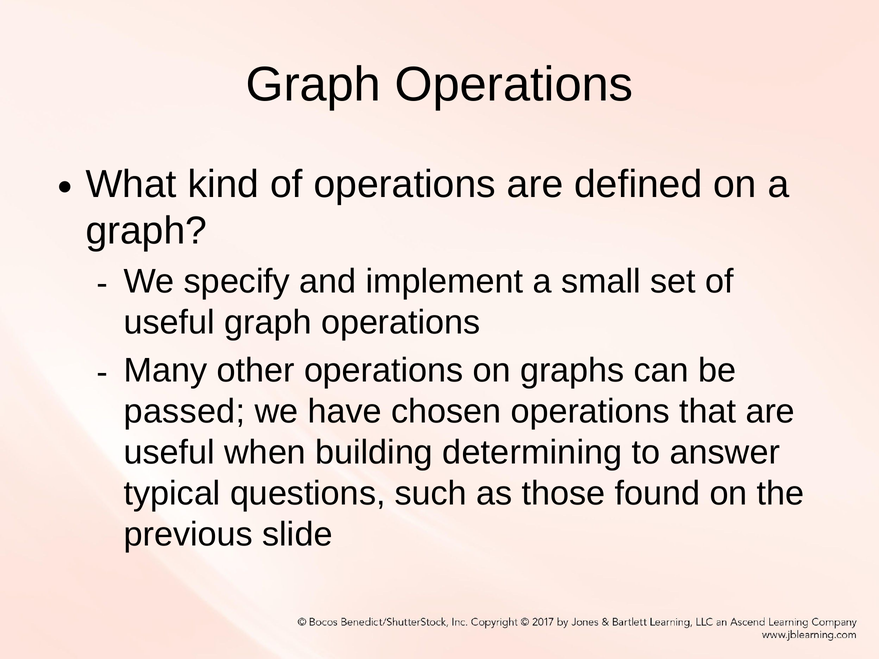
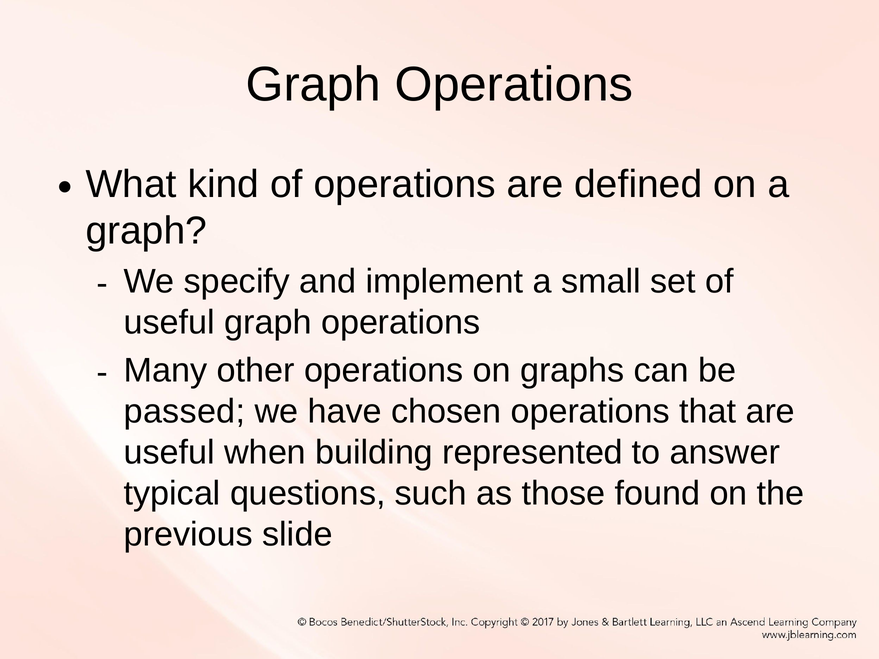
determining: determining -> represented (533, 453)
